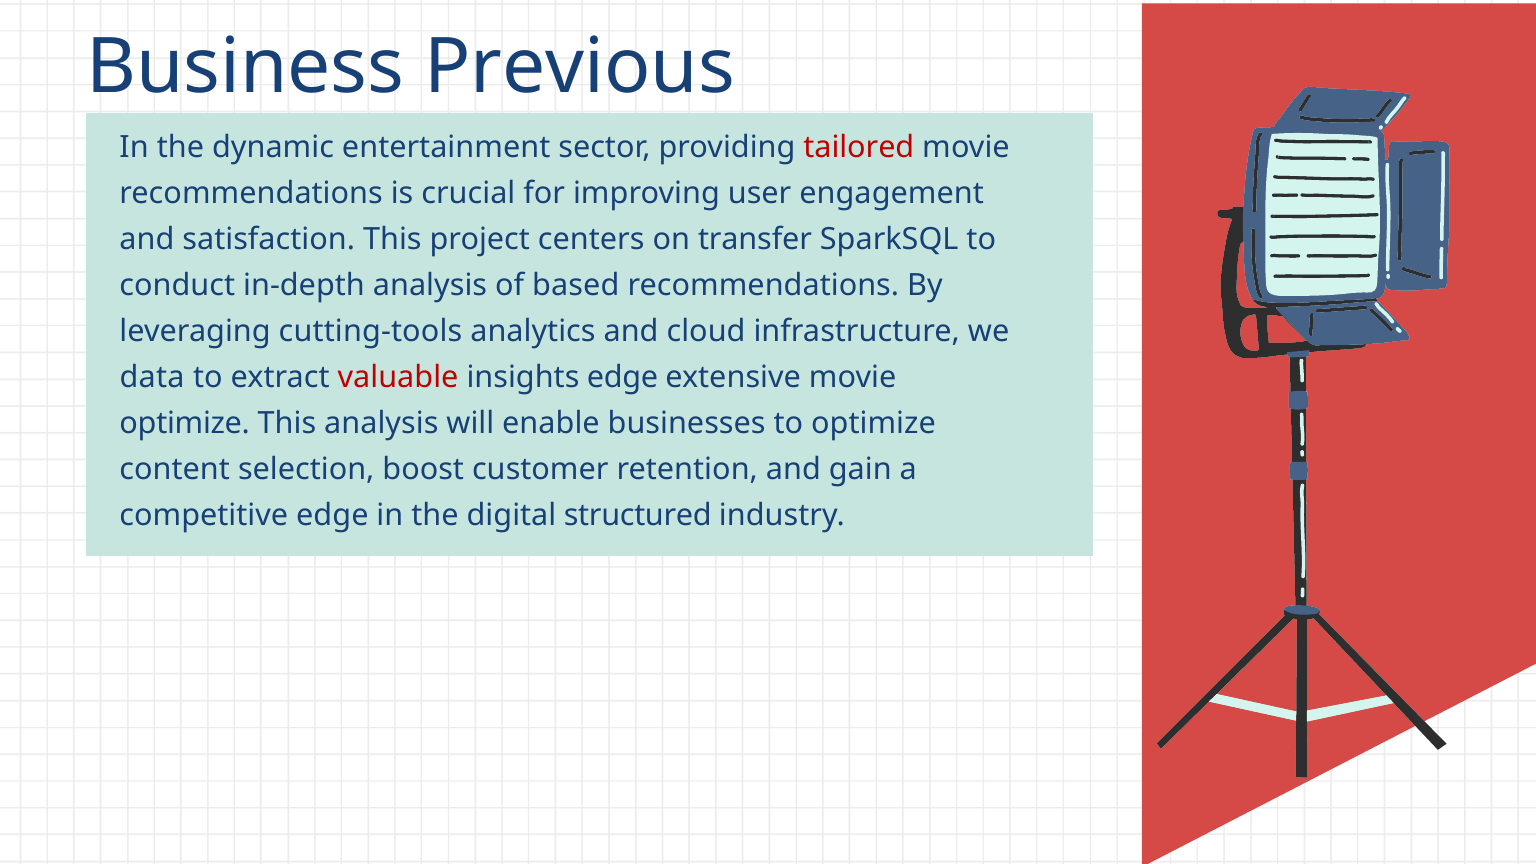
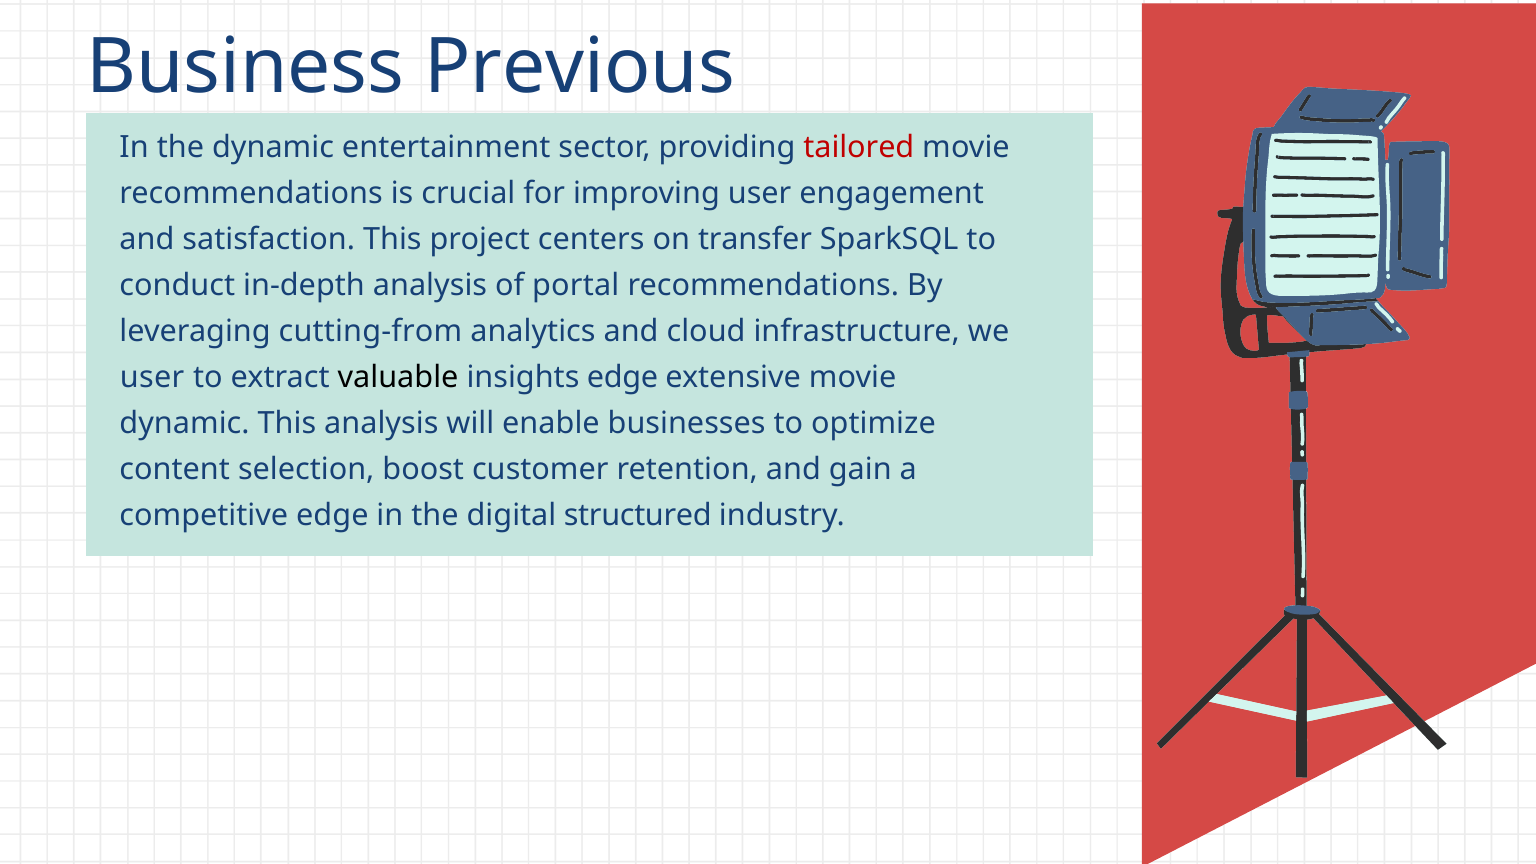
based: based -> portal (576, 286)
cutting-tools: cutting-tools -> cutting-from (370, 332)
data: data -> user (152, 378)
valuable colour: red -> black (398, 378)
optimize: optimize -> dynamic (185, 424)
